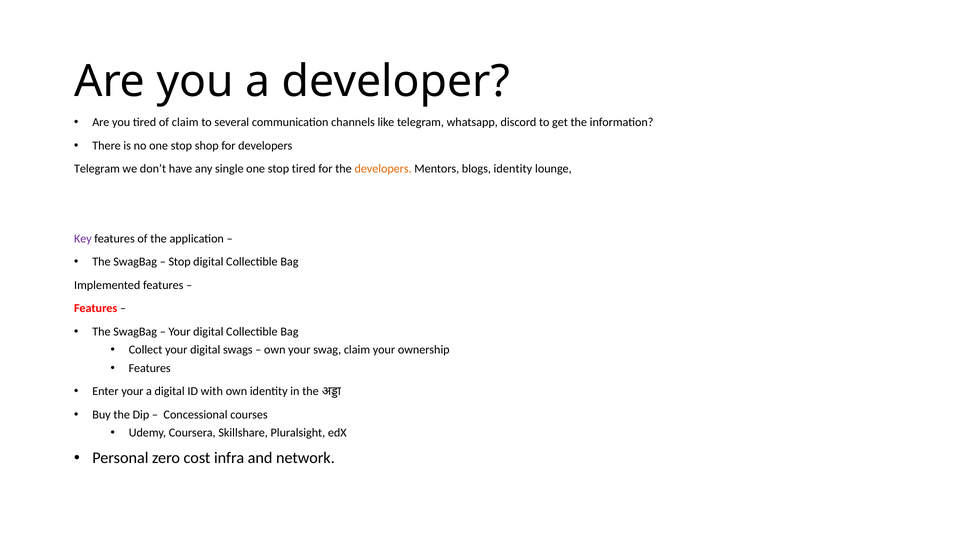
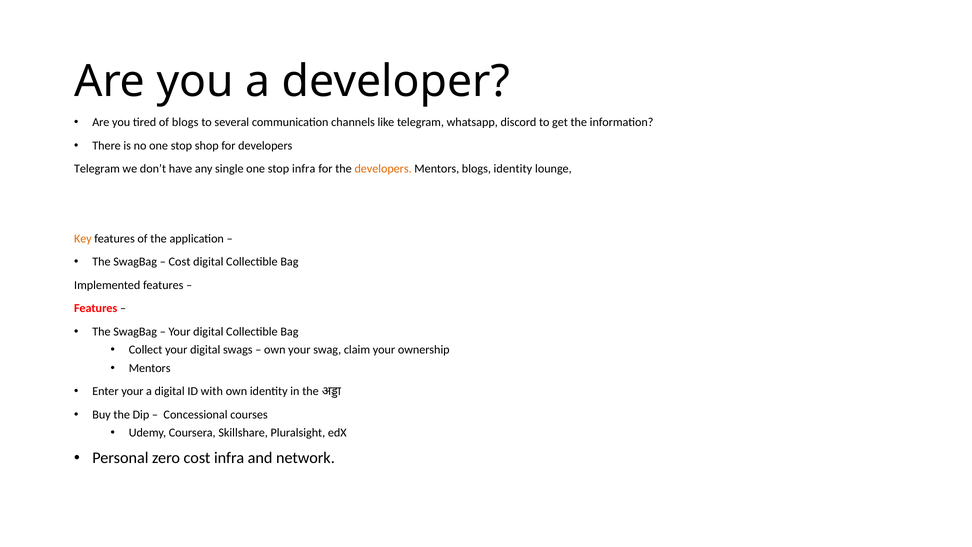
of claim: claim -> blogs (185, 122)
stop tired: tired -> infra (304, 169)
Key colour: purple -> orange (83, 239)
Stop: Stop -> Cost (179, 262)
Features: Features -> Mentors (150, 368)
